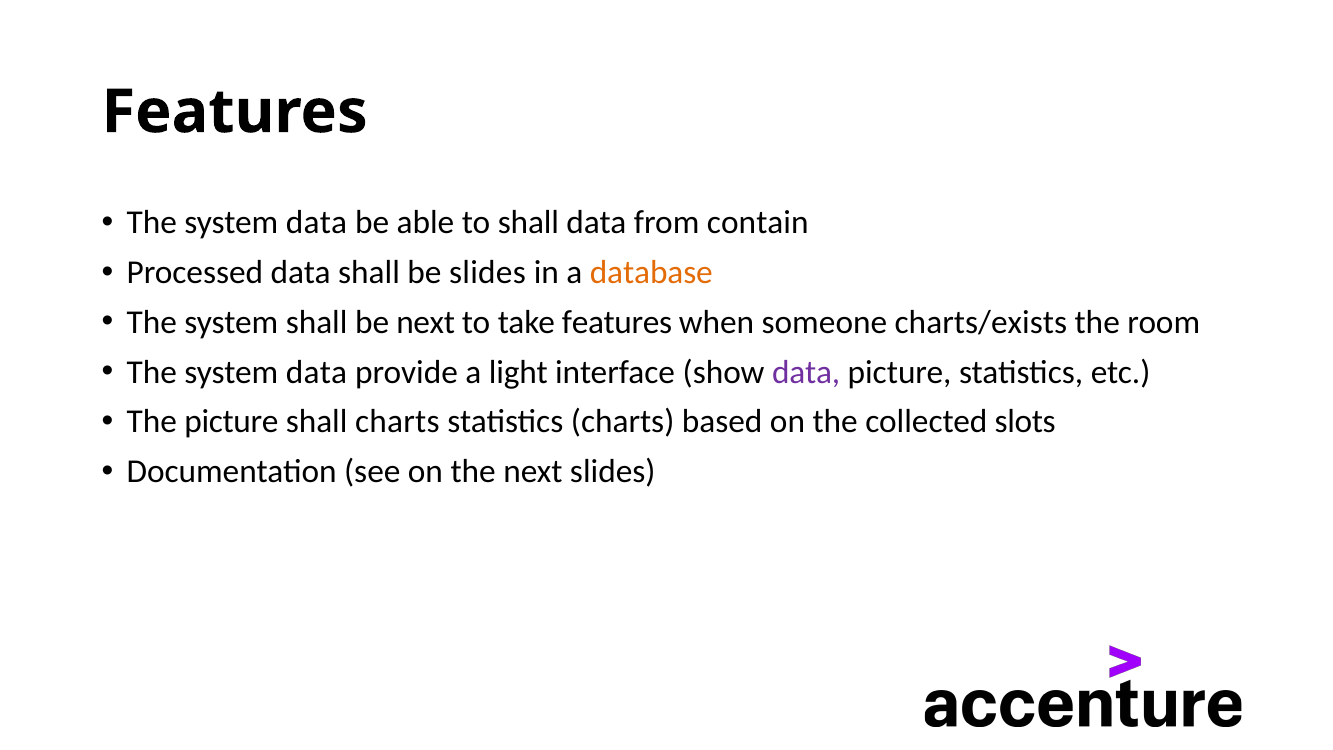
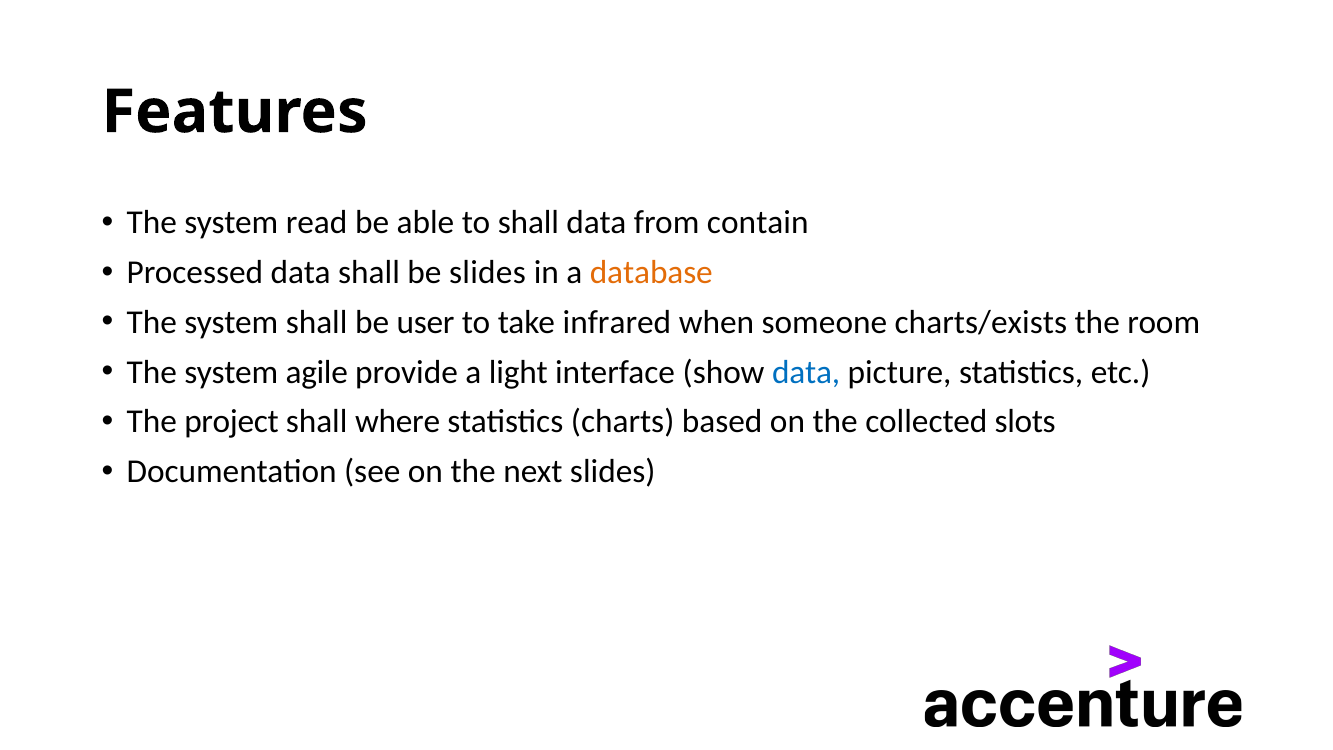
data: data -> read (317, 222)
be next: next -> user (426, 322)
take features: features -> infrared (617, 322)
data: data -> agile (317, 372)
data colour: purple -> blue (806, 372)
The picture: picture -> project (231, 422)
shall charts: charts -> where (398, 422)
